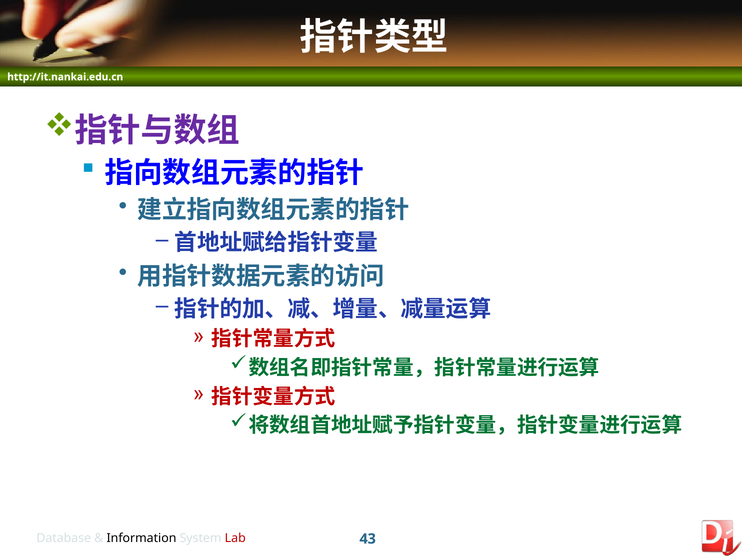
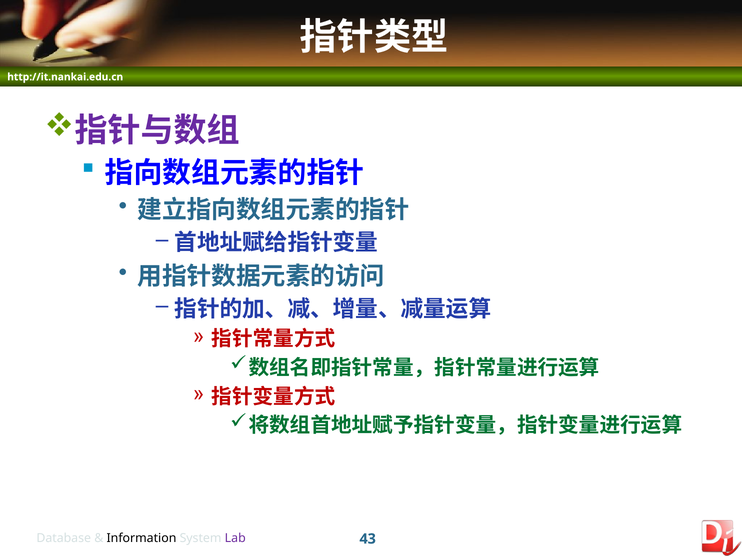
Lab colour: red -> purple (235, 538)
